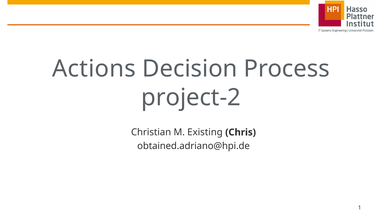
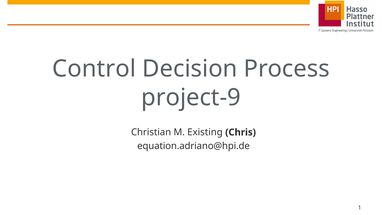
Actions: Actions -> Control (94, 69)
project-2: project-2 -> project-9 (191, 97)
obtained.adriano@hpi.de: obtained.adriano@hpi.de -> equation.adriano@hpi.de (194, 146)
